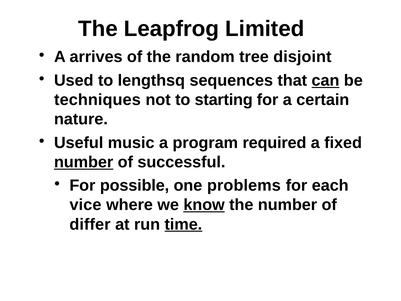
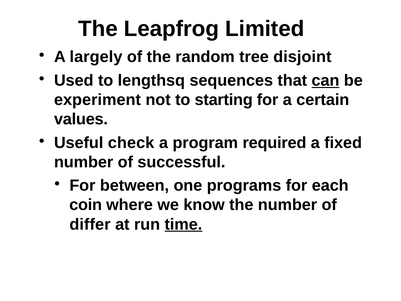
arrives: arrives -> largely (96, 57)
techniques: techniques -> experiment (97, 100)
nature: nature -> values (81, 119)
music: music -> check (131, 143)
number underline: present -> none (84, 162)
possible: possible -> between (134, 185)
problems: problems -> programs (244, 185)
vice: vice -> coin (86, 205)
know underline: present -> none (204, 205)
